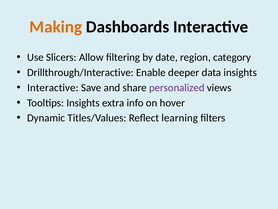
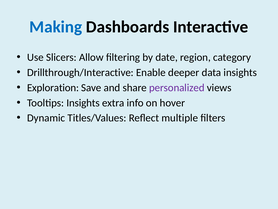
Making colour: orange -> blue (56, 27)
Interactive: Interactive -> Exploration (53, 87)
learning: learning -> multiple (180, 118)
